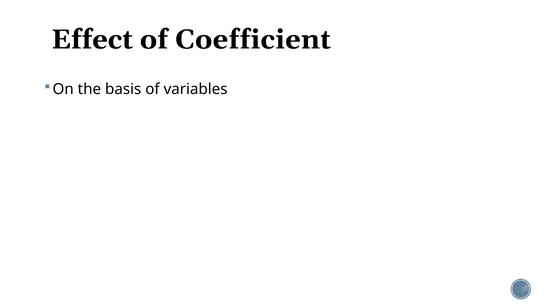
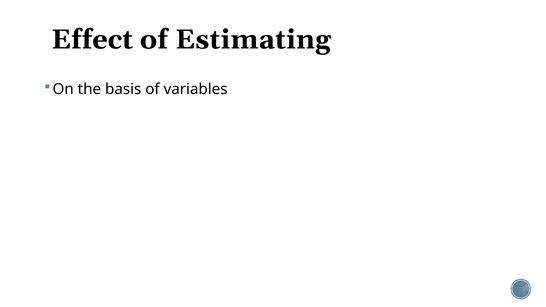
Coefficient: Coefficient -> Estimating (253, 39)
